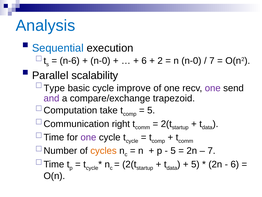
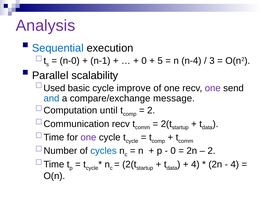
Analysis colour: blue -> purple (46, 26)
n-6: n-6 -> n-0 (70, 61)
n-0: n-0 -> n-1 (100, 61)
6: 6 -> 0 (144, 61)
2: 2 -> 5 (160, 61)
n n-0: n-0 -> n-4 (191, 61)
7: 7 -> 3 (212, 61)
Type: Type -> Used (54, 88)
and colour: purple -> blue (51, 98)
trapezoid: trapezoid -> message (174, 98)
take: take -> until (109, 110)
5: 5 -> 2 (151, 110)
right: right -> recv (121, 124)
cycles colour: orange -> blue (103, 150)
5: 5 -> 0 (173, 150)
7: 7 -> 2 (211, 150)
5: 5 -> 4 (195, 164)
6: 6 -> 4 (235, 164)
